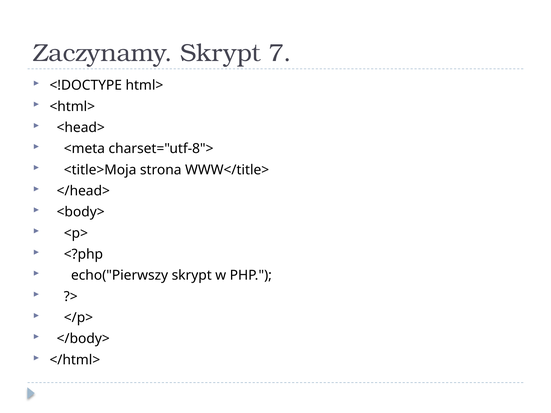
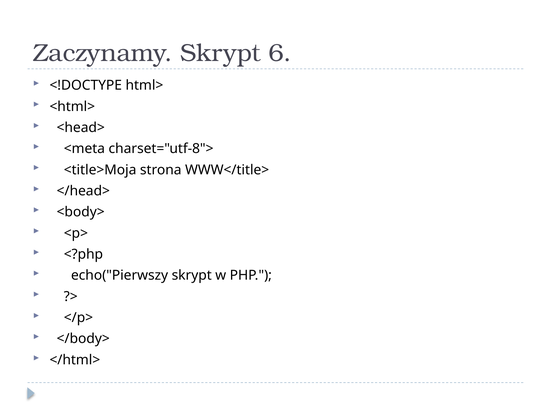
7: 7 -> 6 (280, 53)
